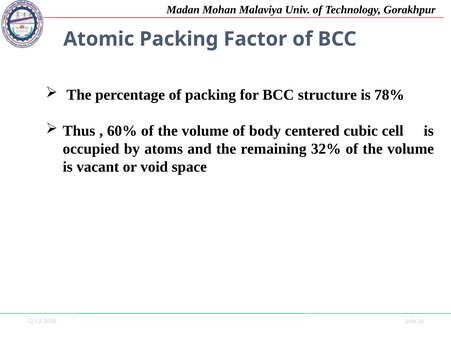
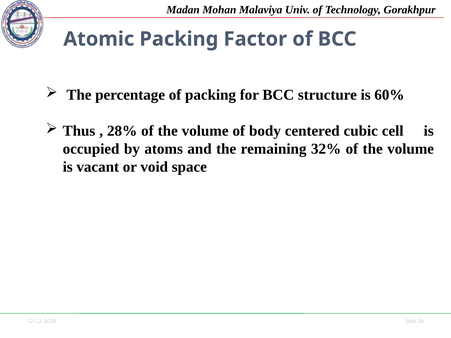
78%: 78% -> 60% (389, 95)
60%: 60% -> 28% (122, 131)
